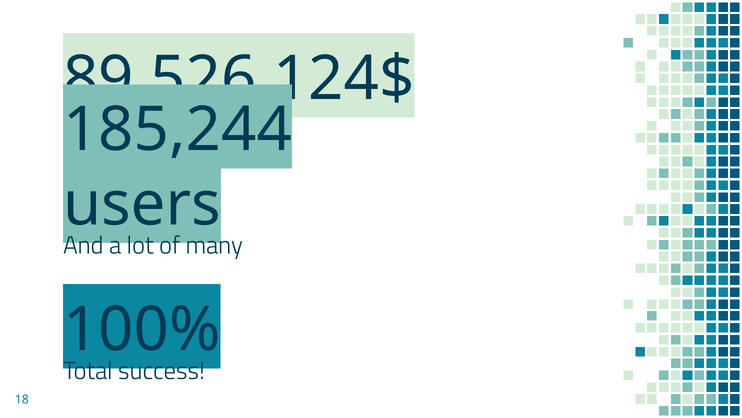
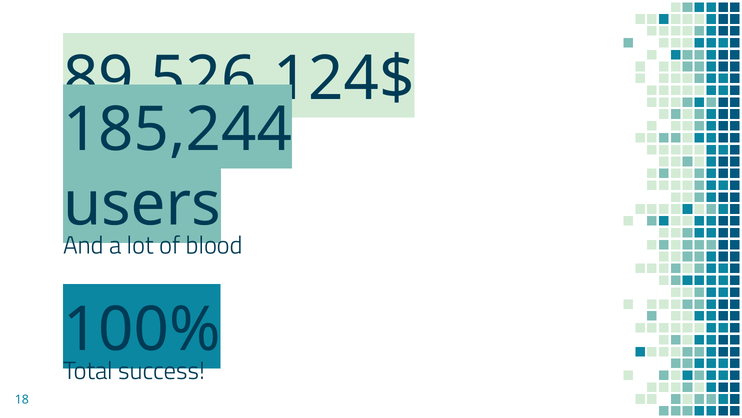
many: many -> blood (214, 245)
